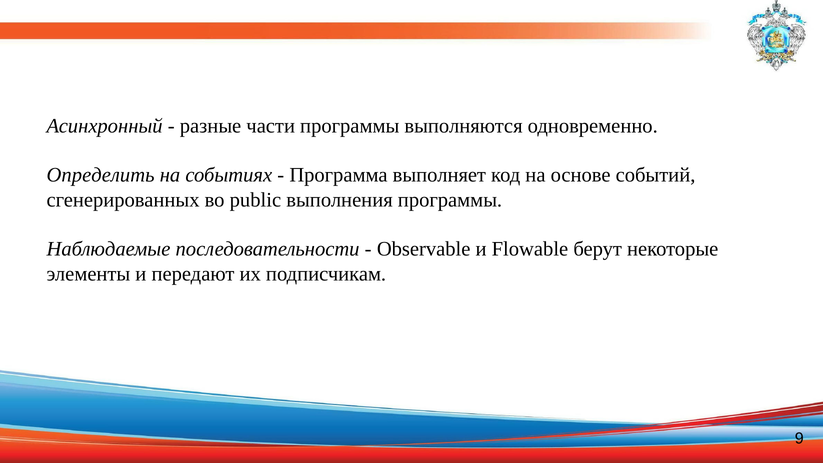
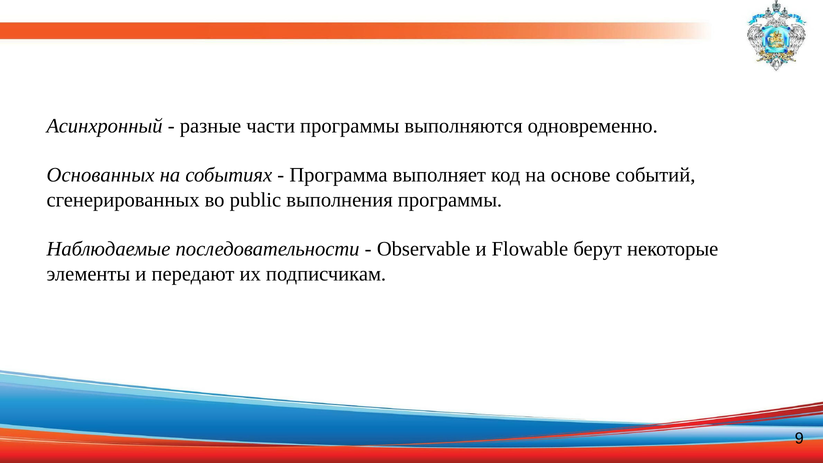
Определить: Определить -> Основанных (101, 175)
